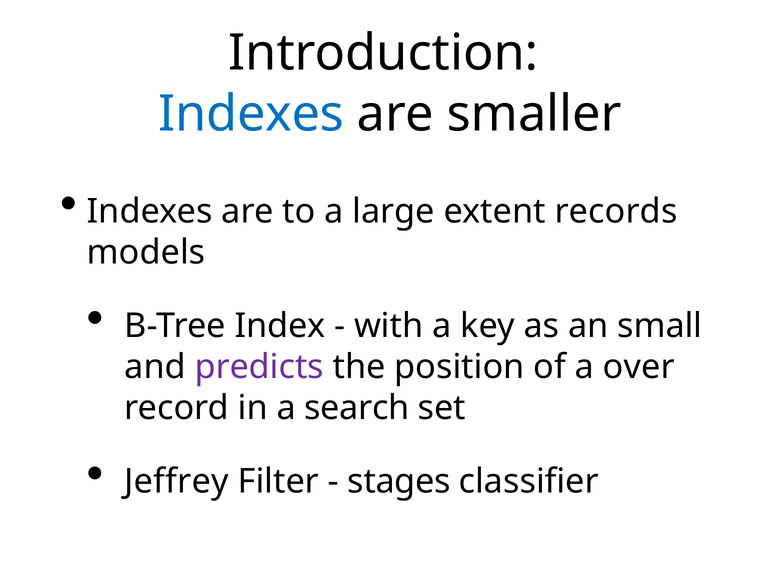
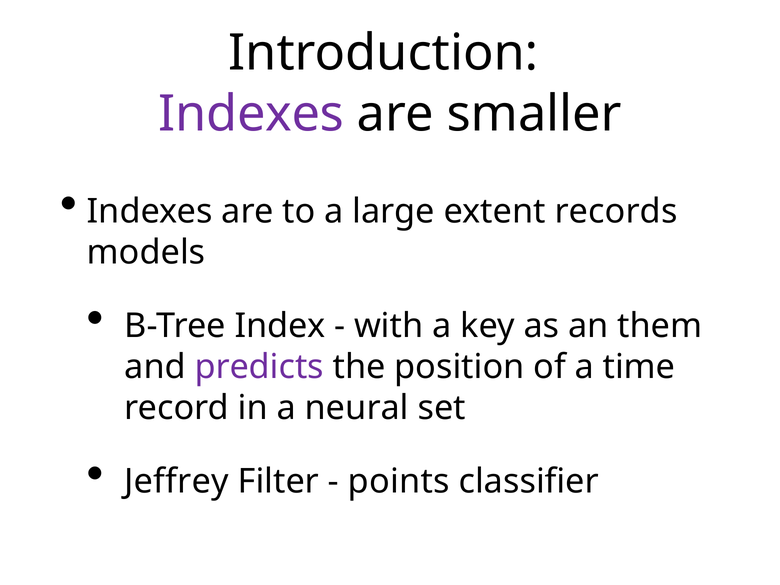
Indexes colour: blue -> purple (251, 114)
small: small -> them (660, 326)
over: over -> time (639, 367)
search: search -> neural (357, 408)
stages: stages -> points (399, 481)
